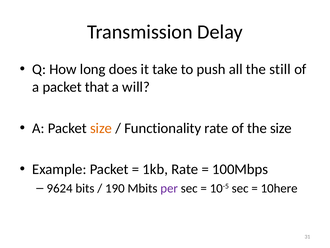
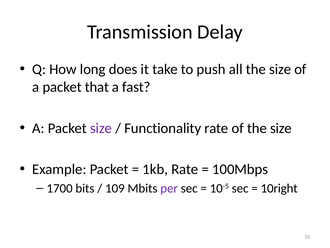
all the still: still -> size (280, 69)
will: will -> fast (136, 87)
size colour: orange -> purple (101, 128)
9624: 9624 -> 1700 (60, 188)
190: 190 -> 109 (115, 188)
10here: 10here -> 10right (279, 188)
